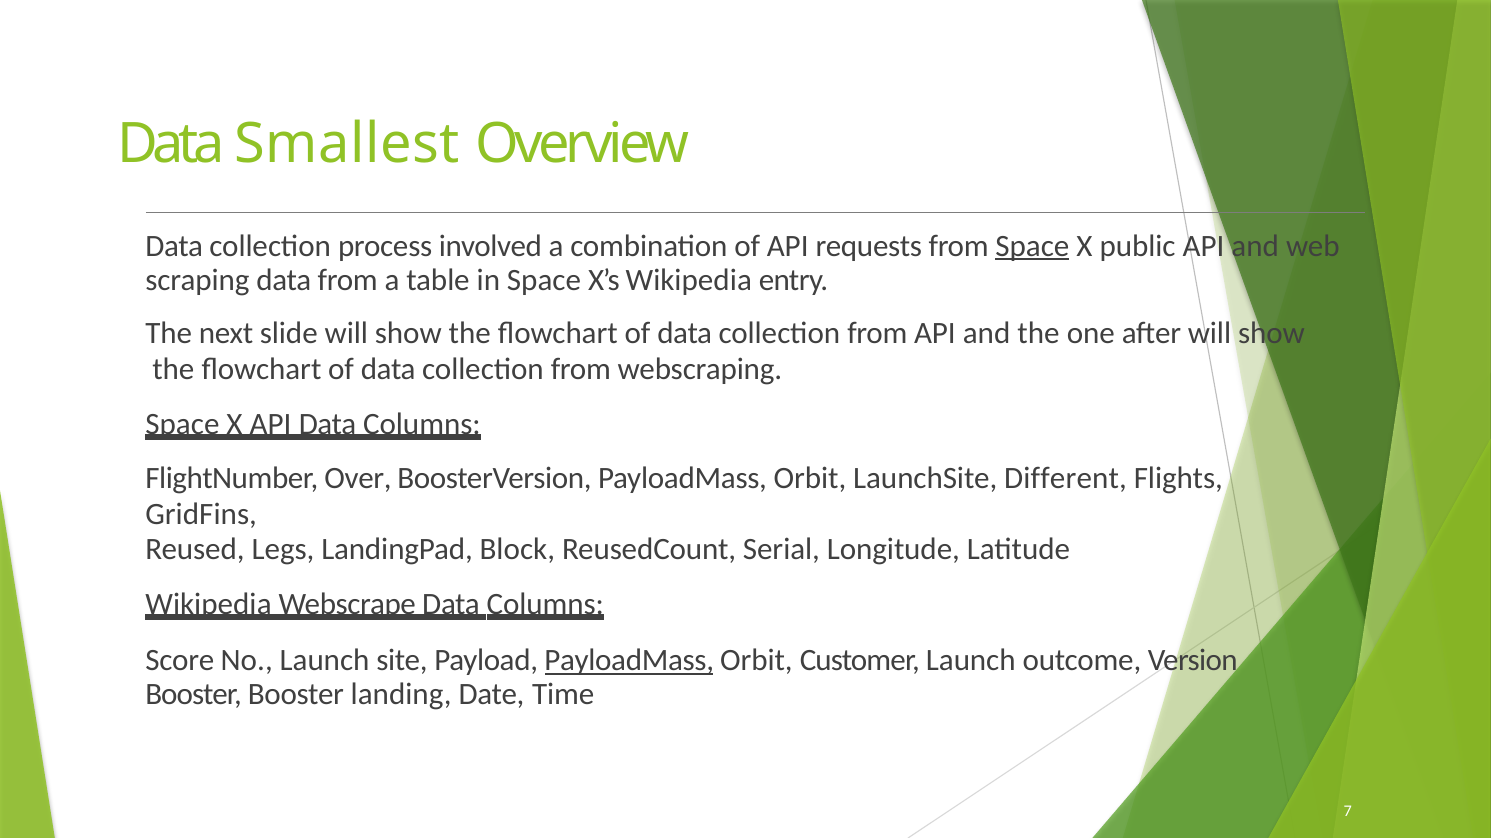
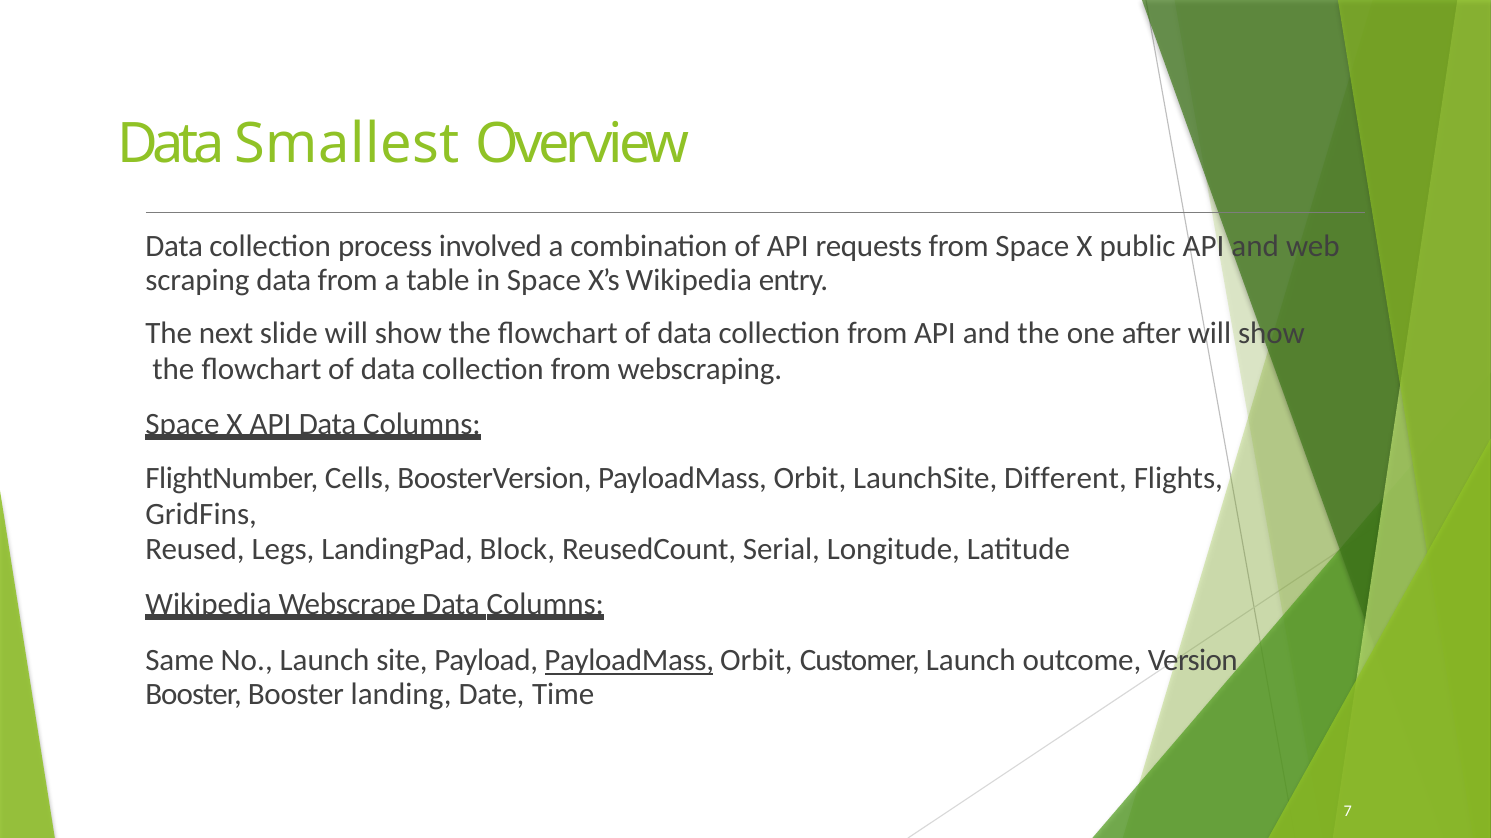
Space underline: present -> none (1032, 246)
Over: Over -> Cells (358, 479)
Score: Score -> Same (180, 661)
